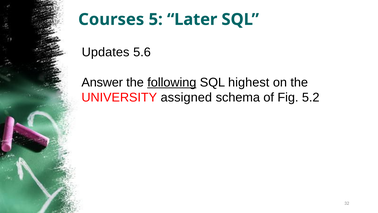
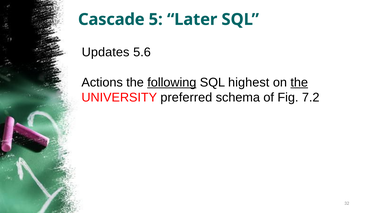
Courses: Courses -> Cascade (111, 19)
Answer: Answer -> Actions (102, 82)
the underline: none -> present (299, 82)
assigned: assigned -> preferred (186, 97)
5.2: 5.2 -> 7.2 (311, 97)
